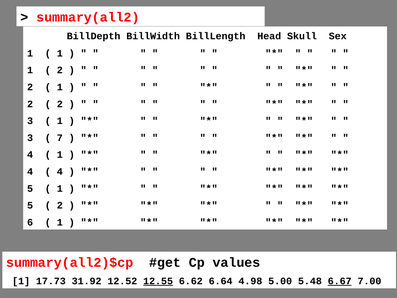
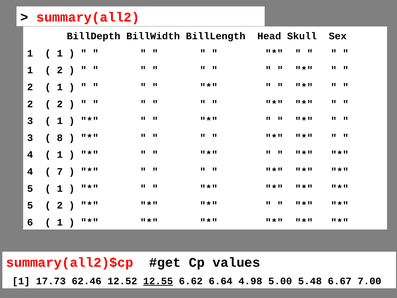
7: 7 -> 8 (60, 138)
4: 4 -> 7 (60, 171)
31.92: 31.92 -> 62.46 (87, 281)
6.67 underline: present -> none (340, 281)
